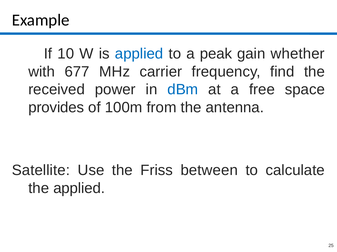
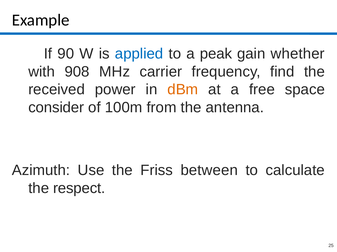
10: 10 -> 90 (66, 54)
677: 677 -> 908 (77, 72)
dBm colour: blue -> orange (183, 90)
provides: provides -> consider (56, 108)
Satellite: Satellite -> Azimuth (41, 171)
the applied: applied -> respect (79, 189)
